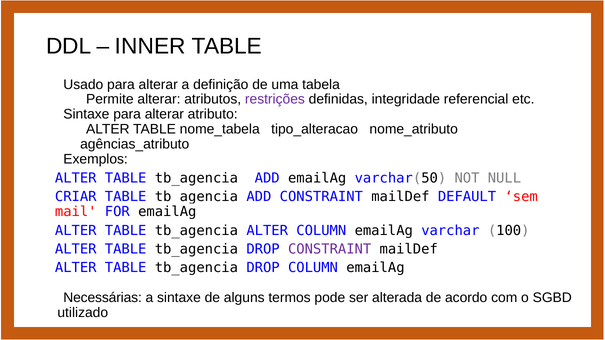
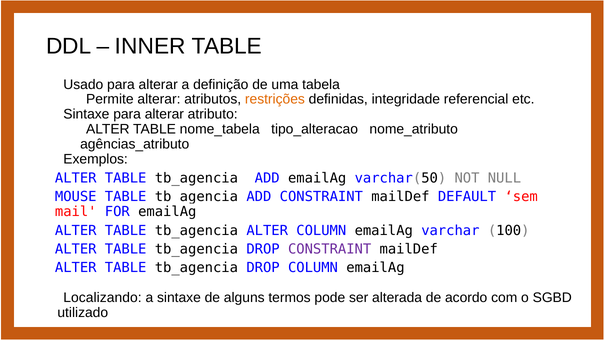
restrições colour: purple -> orange (275, 100)
CRIAR: CRIAR -> MOUSE (76, 197)
Necessárias: Necessárias -> Localizando (102, 298)
